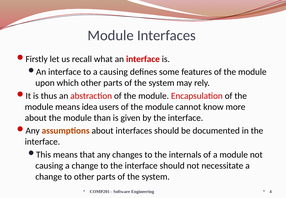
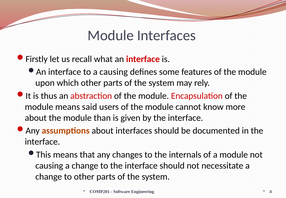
idea: idea -> said (90, 107)
